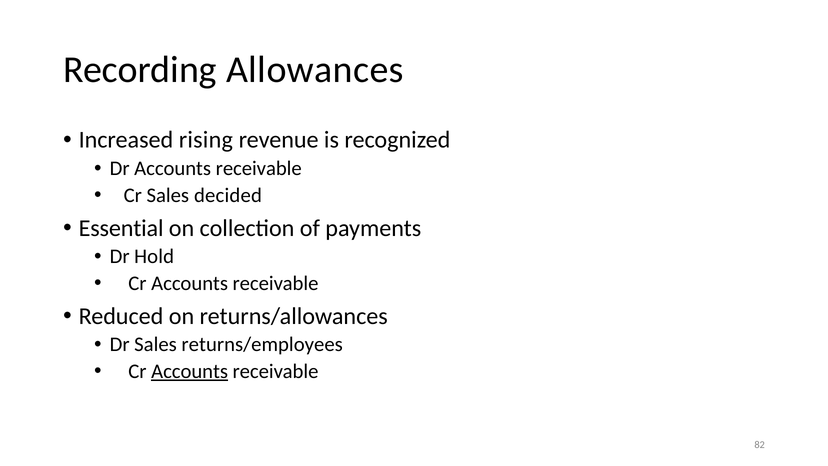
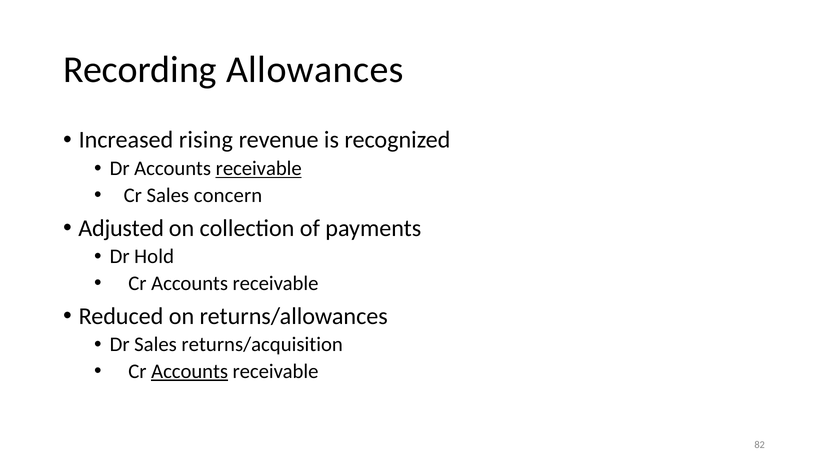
receivable underline: none -> present (259, 168)
decided: decided -> concern (228, 195)
Essential: Essential -> Adjusted (121, 228)
returns/employees: returns/employees -> returns/acquisition (262, 344)
